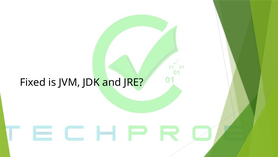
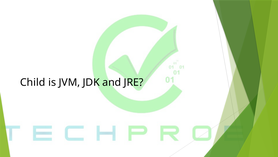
Fixed: Fixed -> Child (33, 82)
